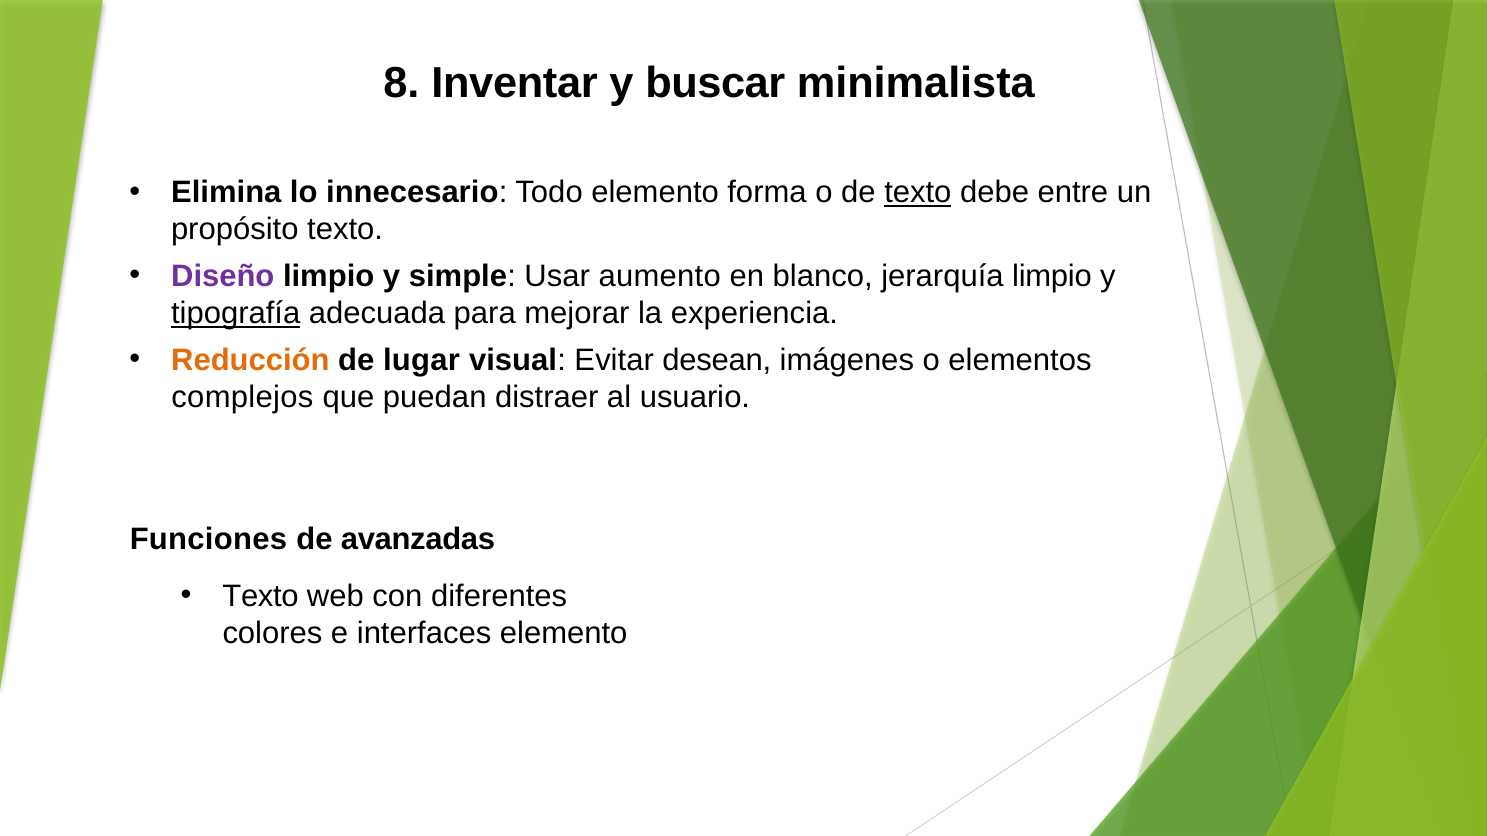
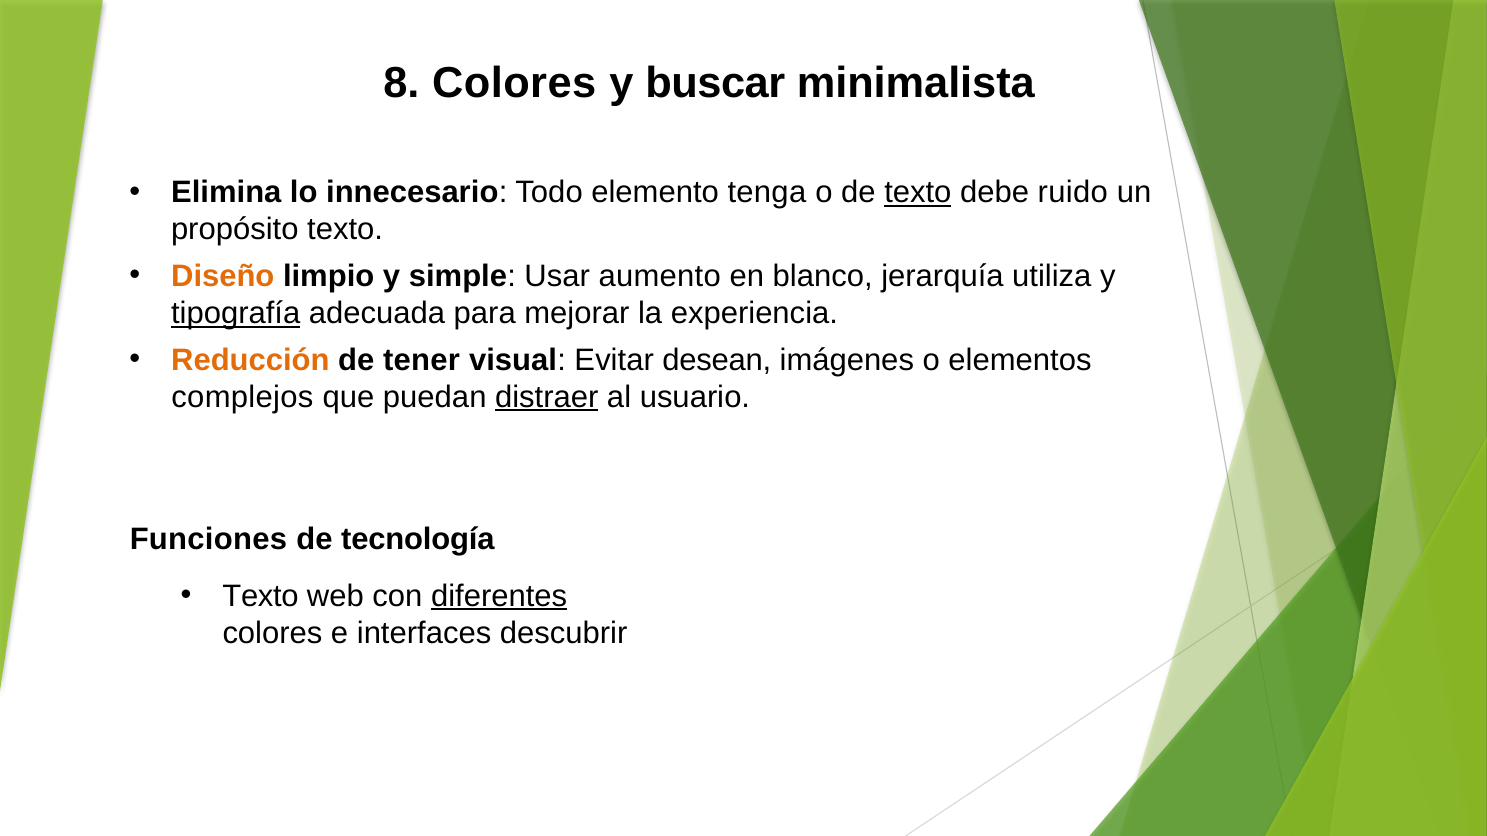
8 Inventar: Inventar -> Colores (514, 83)
forma: forma -> tenga (767, 193)
entre: entre -> ruido (1073, 193)
Diseño colour: purple -> orange (223, 276)
jerarquía limpio: limpio -> utiliza (1052, 276)
lugar: lugar -> tener (422, 360)
distraer underline: none -> present (547, 397)
avanzadas: avanzadas -> tecnología (418, 540)
diferentes underline: none -> present (499, 596)
interfaces elemento: elemento -> descubrir (564, 633)
